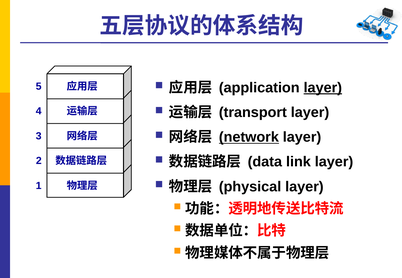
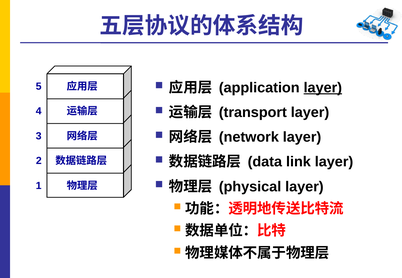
network underline: present -> none (249, 137)
